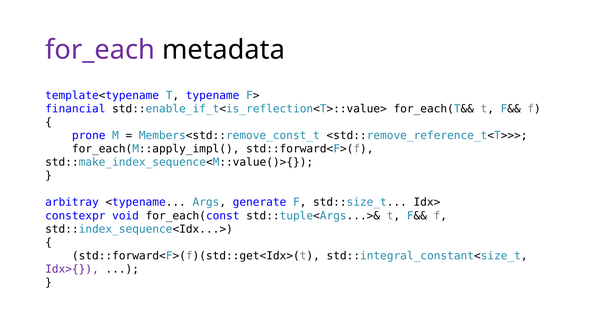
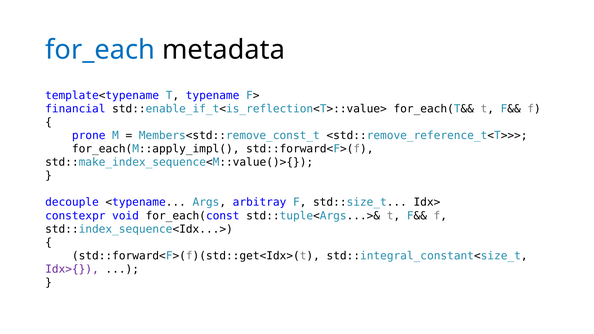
for_each colour: purple -> blue (100, 50)
arbitray: arbitray -> decouple (72, 202)
generate: generate -> arbitray (260, 202)
